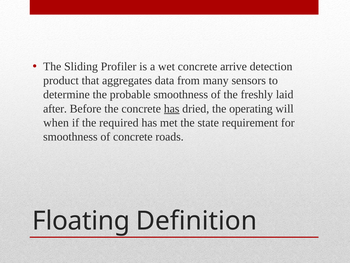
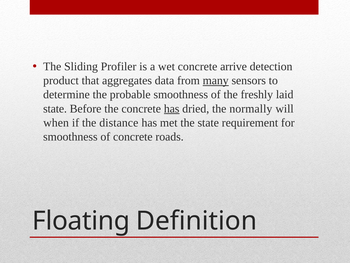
many underline: none -> present (216, 80)
after: after -> state (55, 108)
operating: operating -> normally (251, 108)
required: required -> distance (119, 122)
